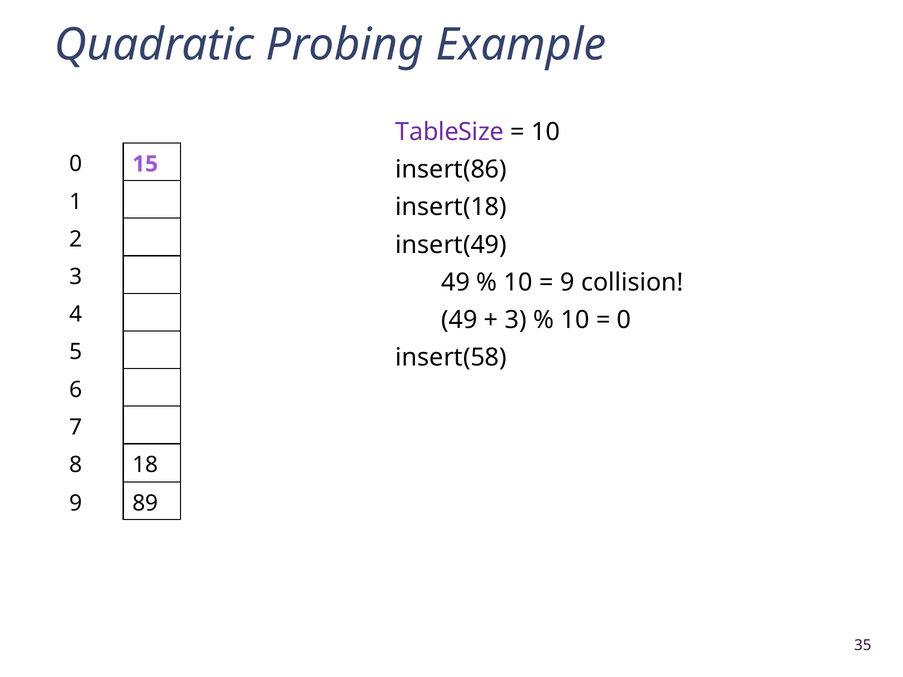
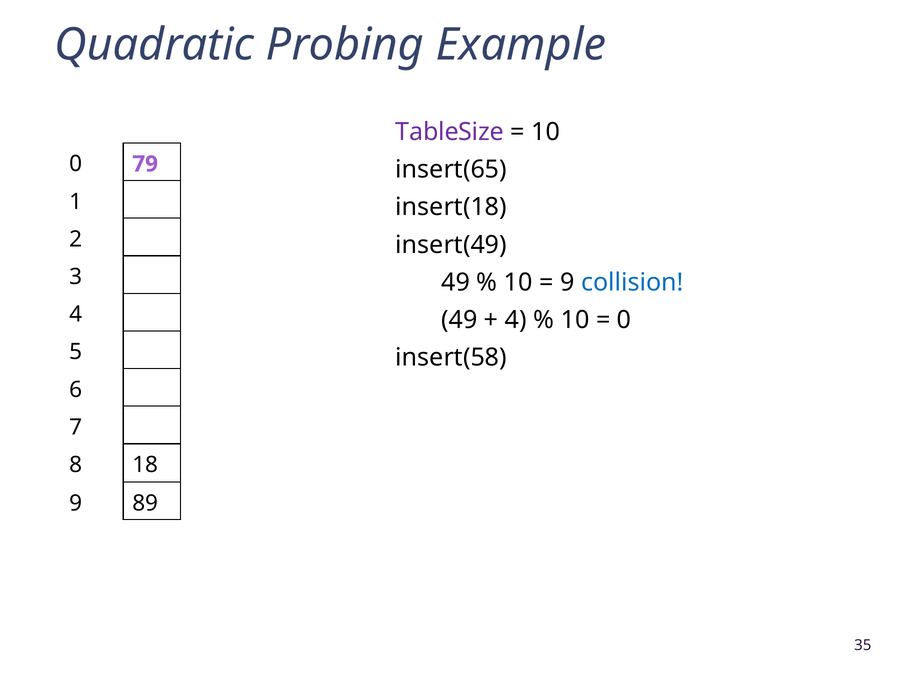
15: 15 -> 79 (145, 164)
insert(86: insert(86 -> insert(65 (451, 170)
collision colour: black -> blue (632, 282)
3: 3 -> 4 (516, 320)
